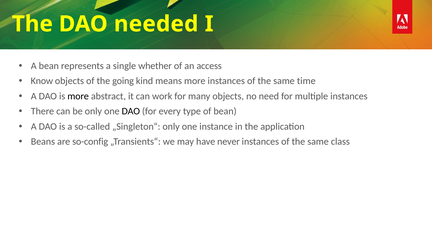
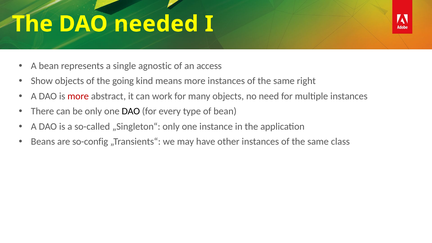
whether: whether -> agnostic (155, 66)
Know: Know -> Show (42, 81)
time: time -> right (306, 81)
more colour: black -> red (78, 96)
never: never -> other (228, 142)
